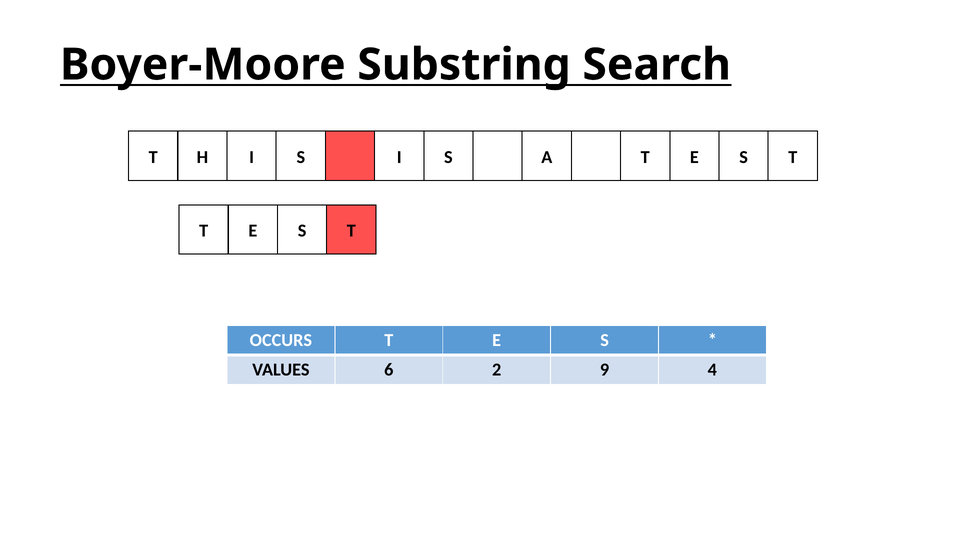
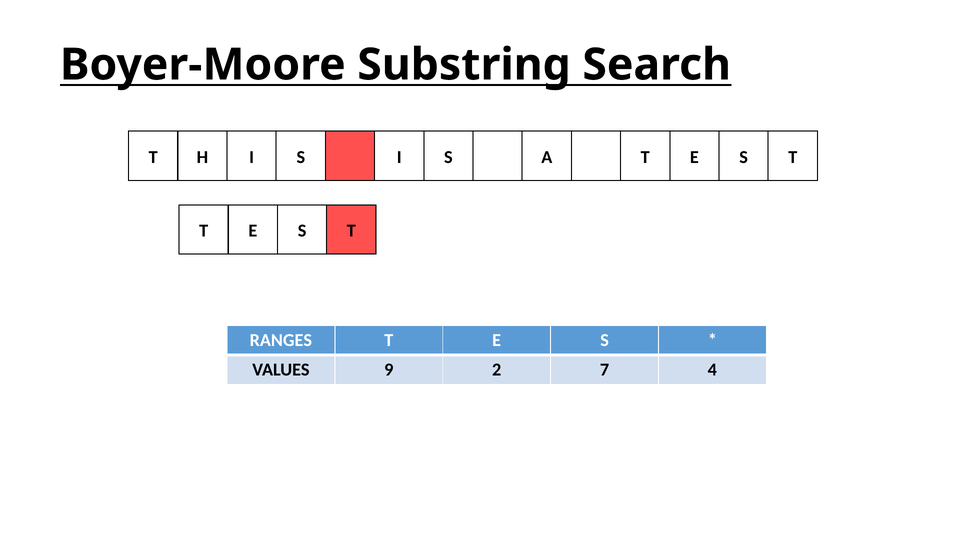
OCCURS: OCCURS -> RANGES (281, 341)
6: 6 -> 9 (389, 370)
9: 9 -> 7 (604, 370)
